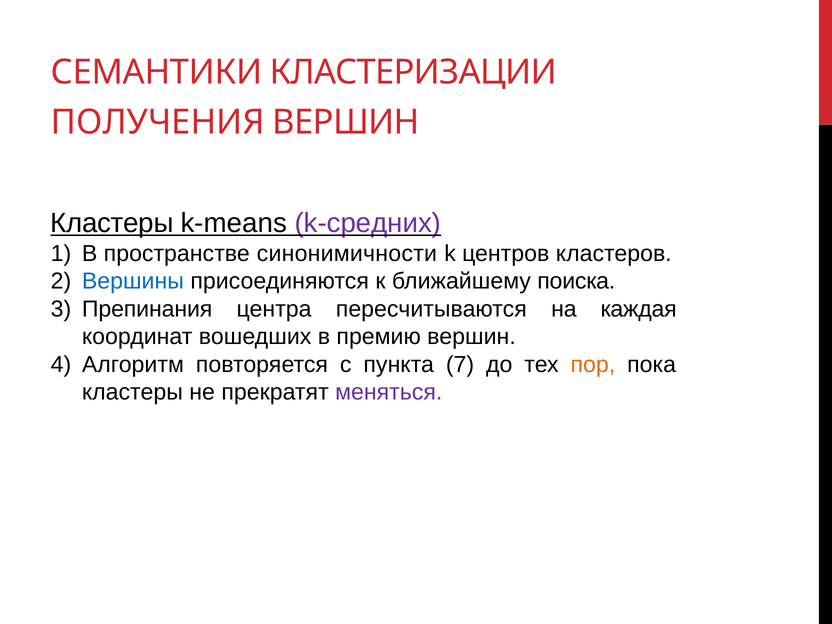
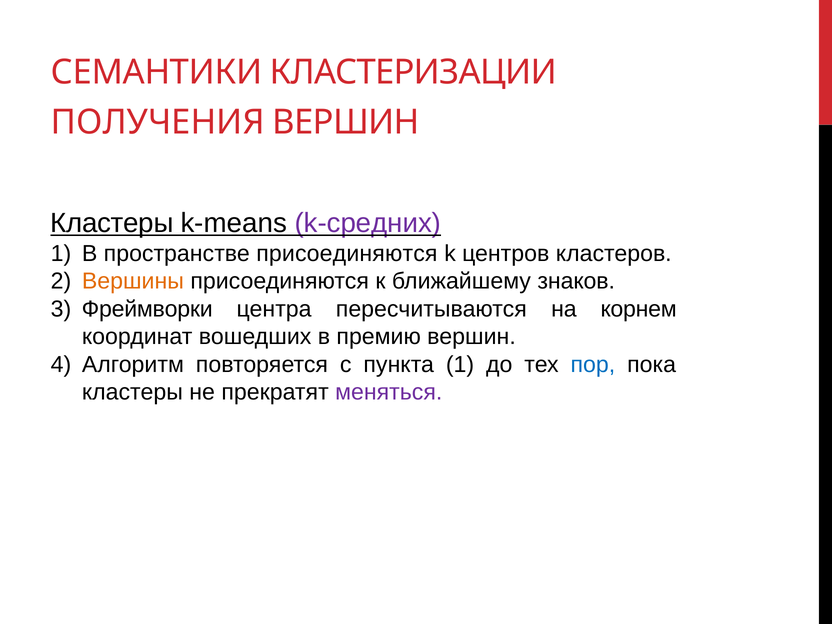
пространстве синонимичности: синонимичности -> присоединяются (347, 253)
Вершины colour: blue -> orange (133, 281)
поиска: поиска -> знаков (576, 281)
Препинания: Препинания -> Фреймворки (147, 309)
каждая: каждая -> корнем (639, 309)
пункта 7: 7 -> 1 (460, 364)
пор colour: orange -> blue (593, 364)
